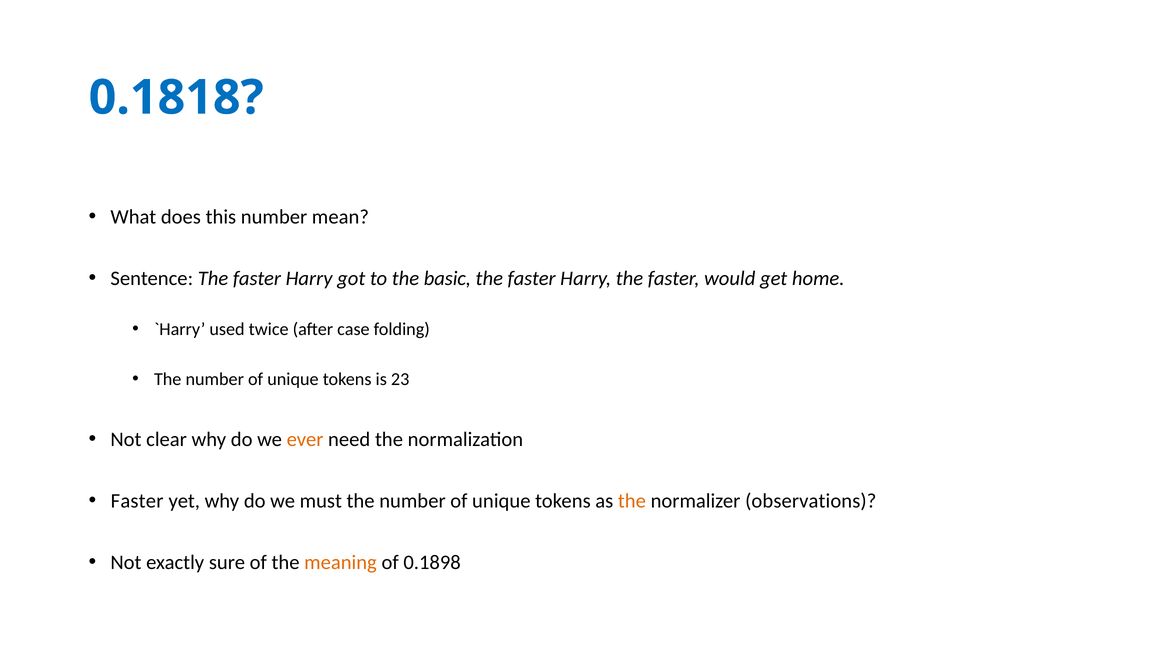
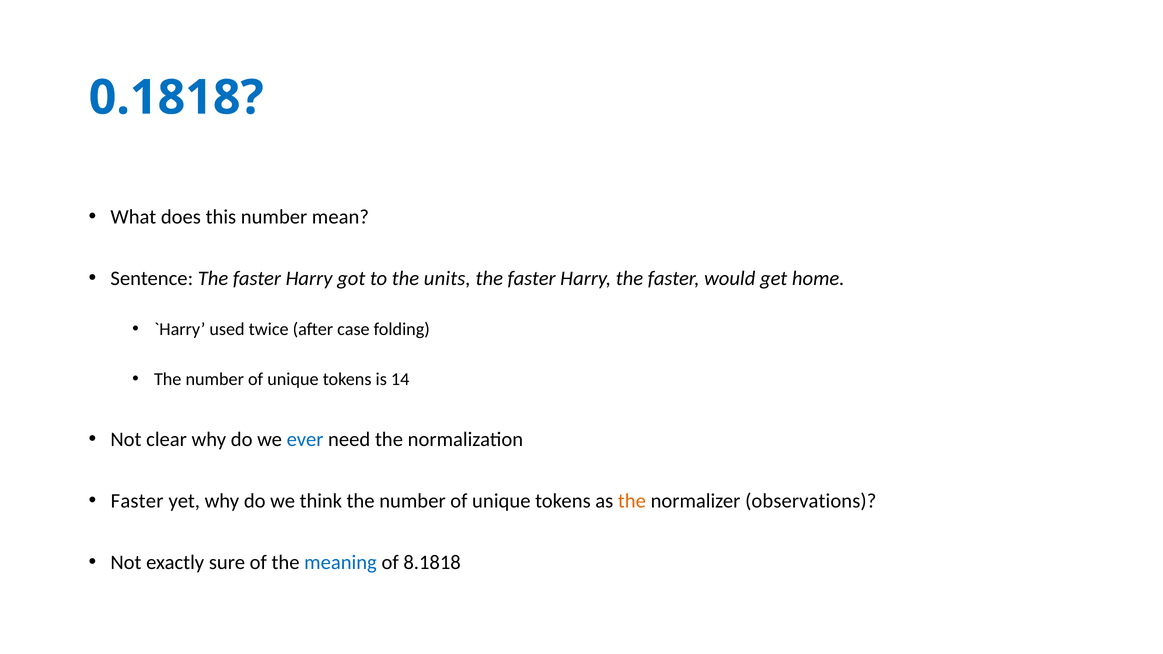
basic: basic -> units (447, 279)
23: 23 -> 14 (400, 379)
ever colour: orange -> blue (305, 439)
must: must -> think (321, 501)
meaning colour: orange -> blue (341, 563)
0.1898: 0.1898 -> 8.1818 (432, 563)
